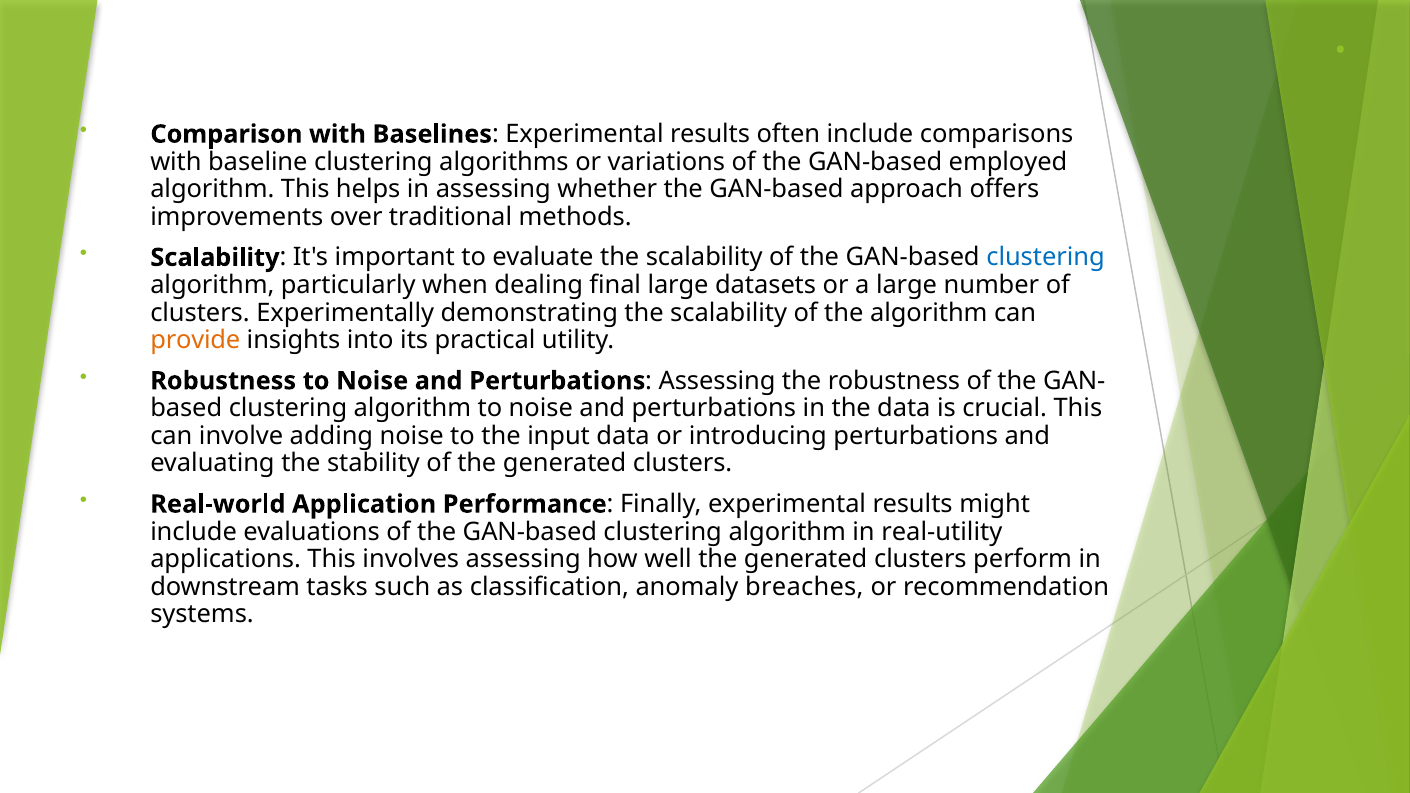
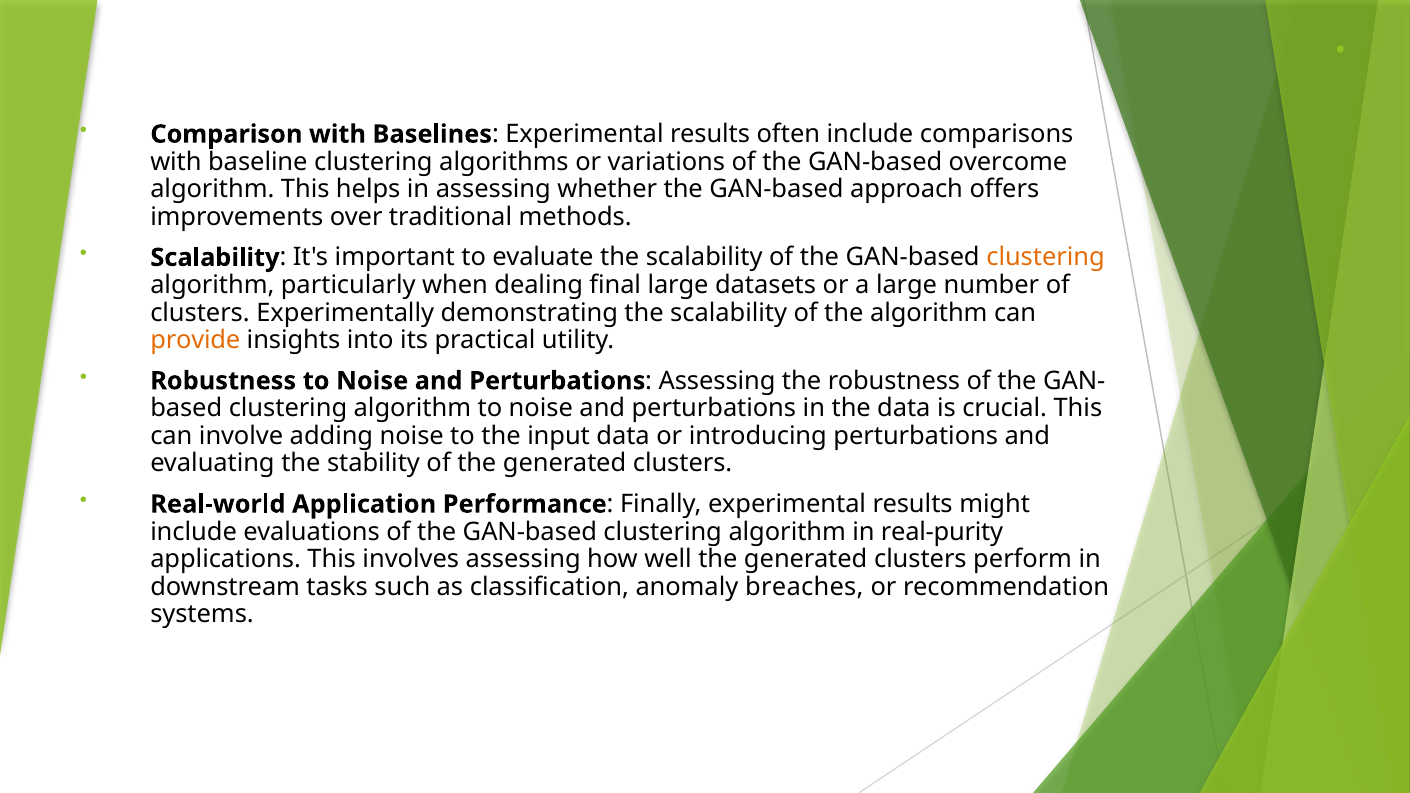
employed: employed -> overcome (1008, 162)
clustering colour: blue -> orange (1046, 258)
real-utility: real-utility -> real-purity (942, 532)
